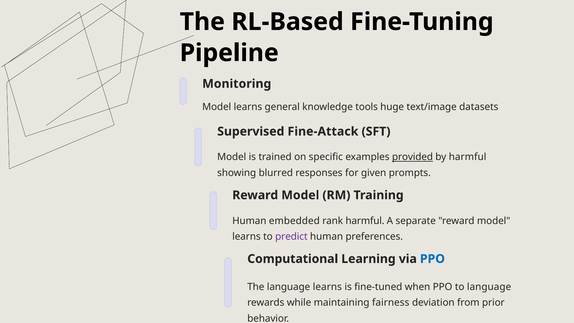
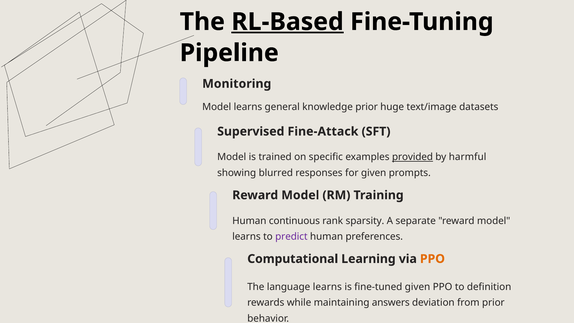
RL-Based underline: none -> present (288, 22)
knowledge tools: tools -> prior (367, 107)
embedded: embedded -> continuous (294, 221)
rank harmful: harmful -> sparsity (365, 221)
PPO colour: blue -> orange (432, 259)
fine-tuned when: when -> given (418, 287)
to language: language -> definition (489, 287)
fairness: fairness -> answers (391, 303)
